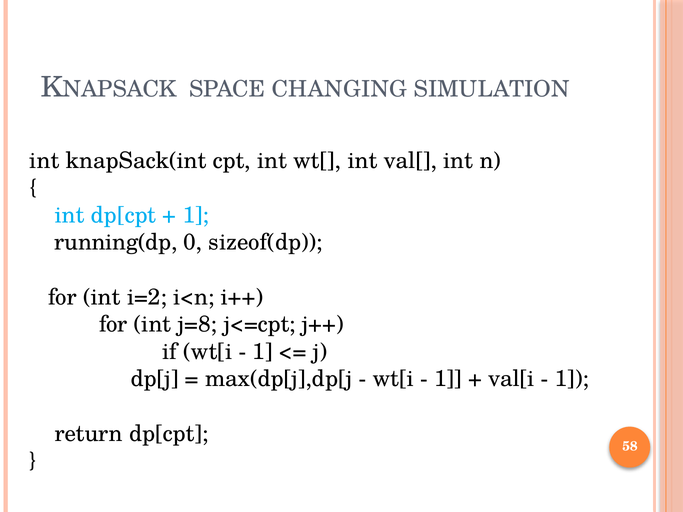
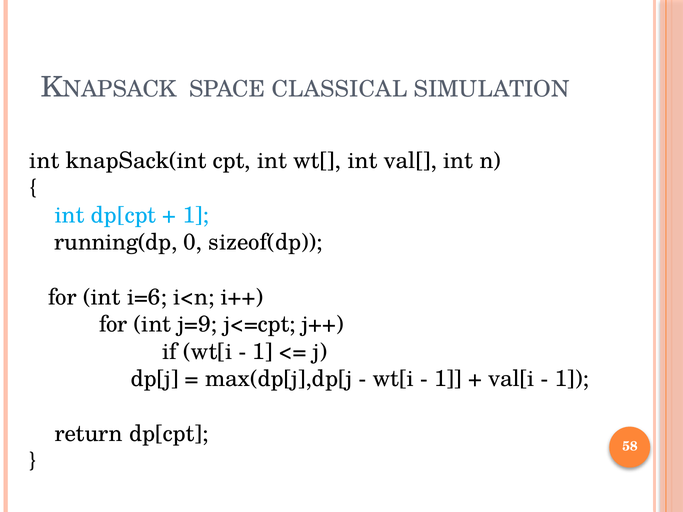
CHANGING: CHANGING -> CLASSICAL (339, 89)
i=2: i=2 -> i=6 (147, 297)
j=8: j=8 -> j=9 (197, 325)
